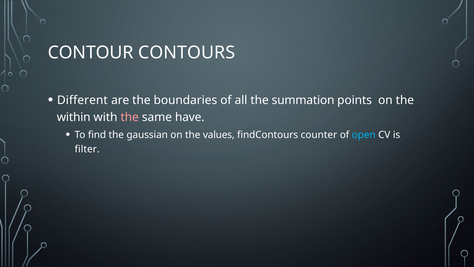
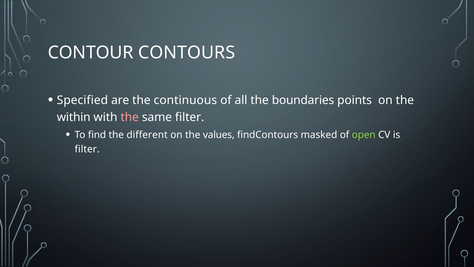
Different: Different -> Specified (82, 100)
boundaries: boundaries -> continuous (185, 100)
summation: summation -> boundaries (303, 100)
same have: have -> filter (190, 117)
gaussian: gaussian -> different (147, 135)
counter: counter -> masked (319, 135)
open colour: light blue -> light green (364, 135)
